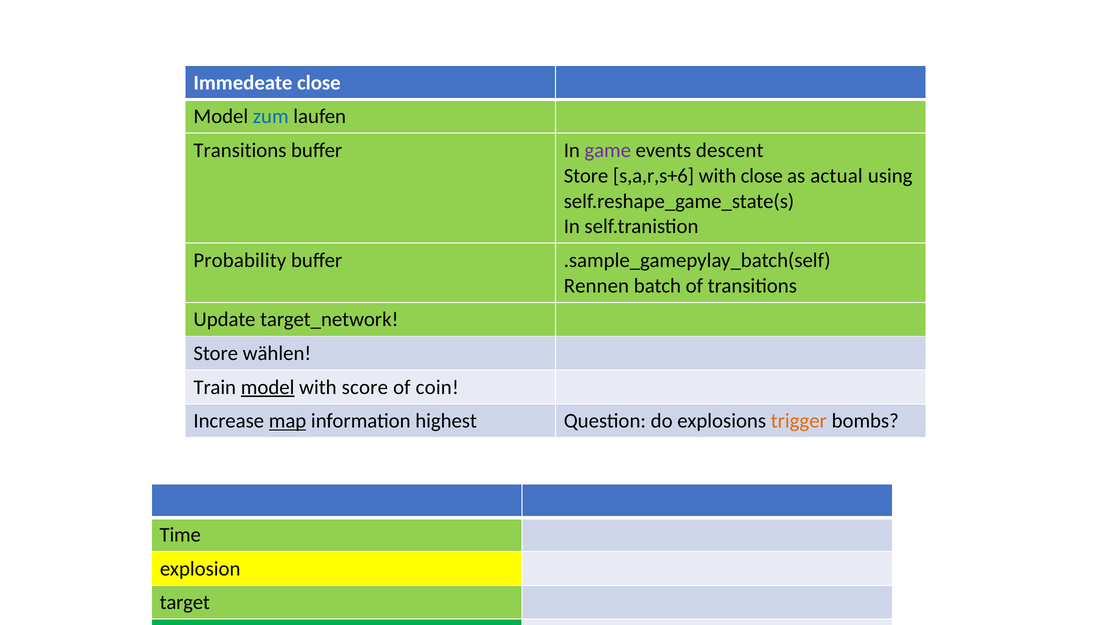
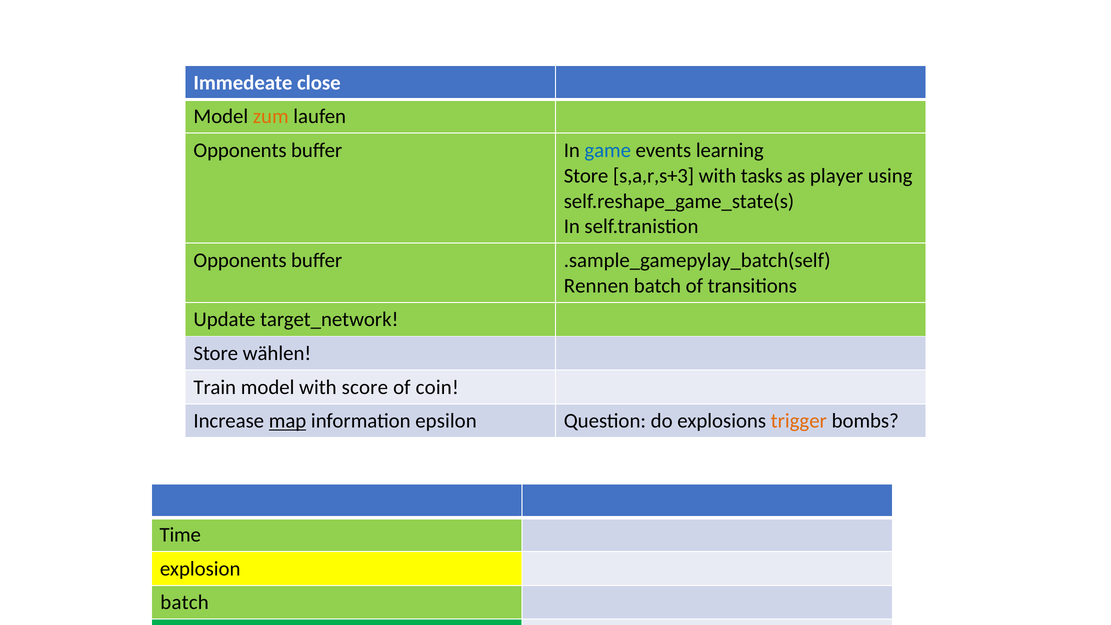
zum colour: blue -> orange (271, 117)
Transitions: Transitions -> Opponents (240, 150)
game colour: purple -> blue (608, 150)
descent: descent -> learning (730, 150)
s,a,r,s+6: s,a,r,s+6 -> s,a,r,s+3 (654, 176)
with close: close -> tasks (762, 176)
as actual: actual -> player (837, 176)
Probability: Probability -> Opponents (240, 260)
model underline: present -> none (268, 387)
highest: highest -> epsilon (446, 421)
target: target -> batch (185, 602)
